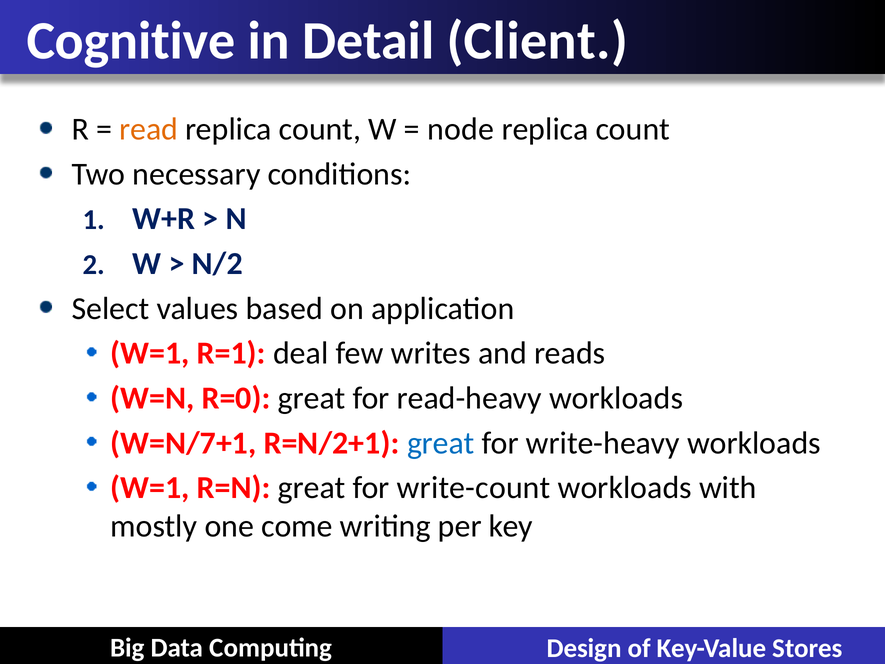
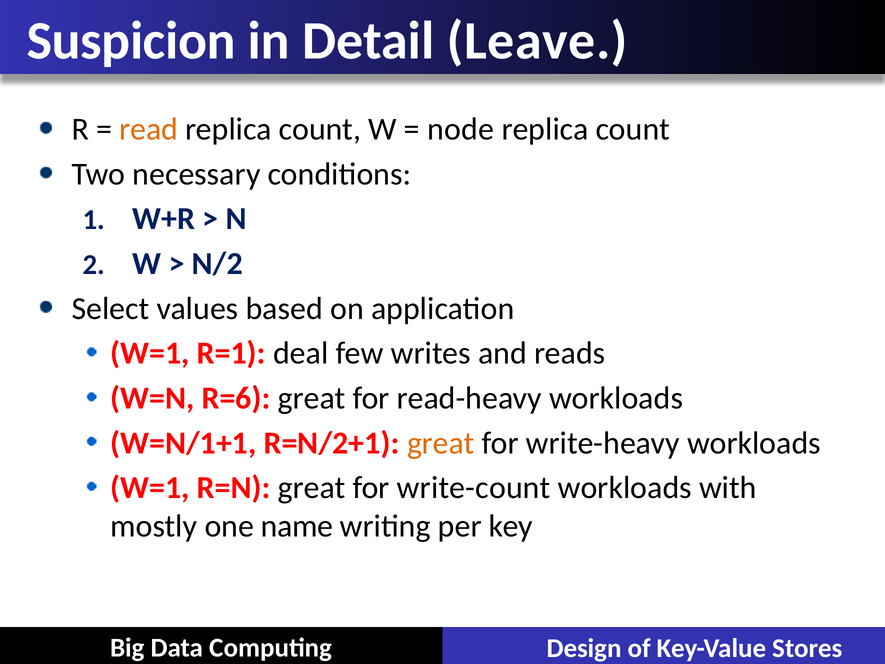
Cognitive: Cognitive -> Suspicion (131, 41)
Client: Client -> Leave (537, 41)
R=0: R=0 -> R=6 (236, 398)
W=N/7+1: W=N/7+1 -> W=N/1+1 (183, 443)
great colour: blue -> orange (441, 443)
come: come -> name (297, 526)
